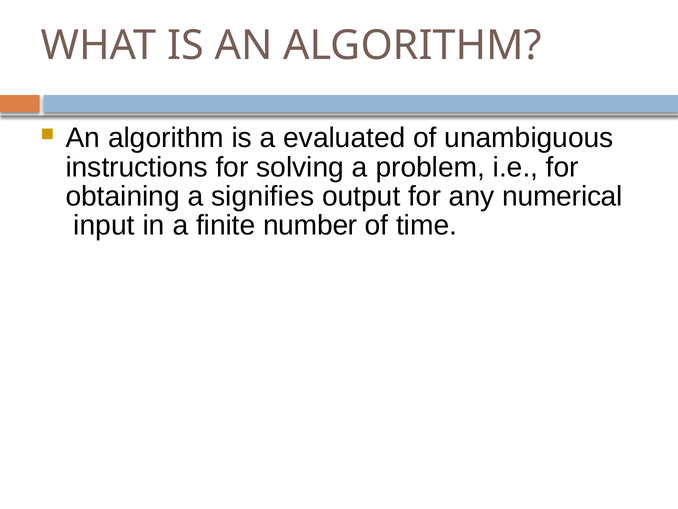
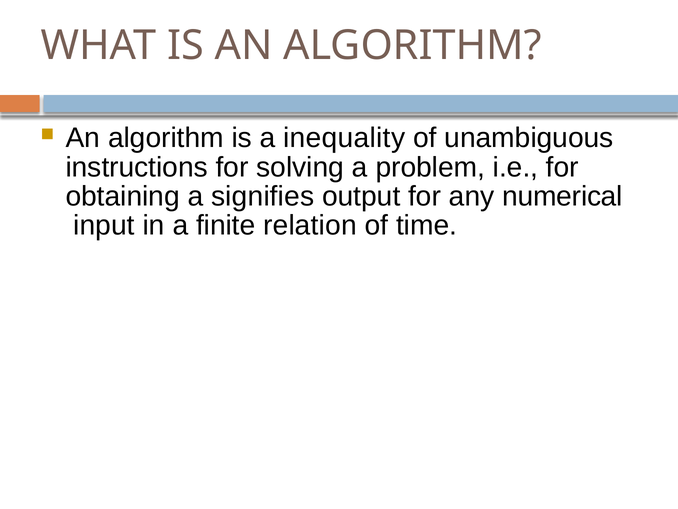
evaluated: evaluated -> inequality (344, 138)
number: number -> relation (310, 225)
